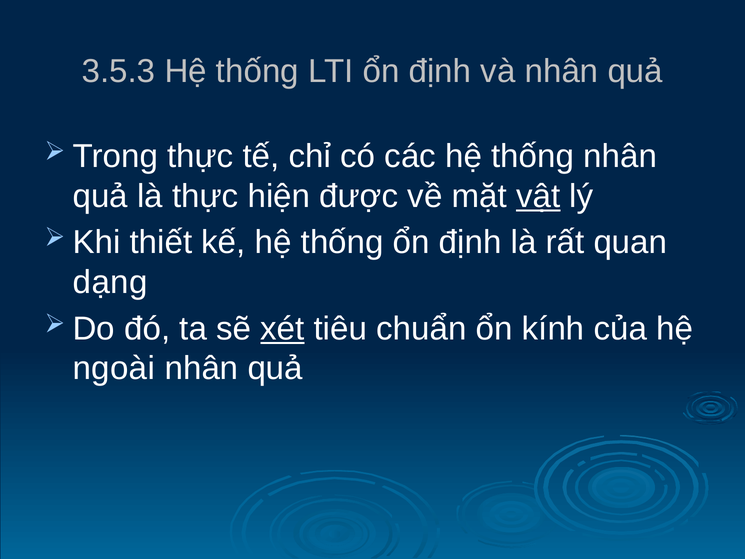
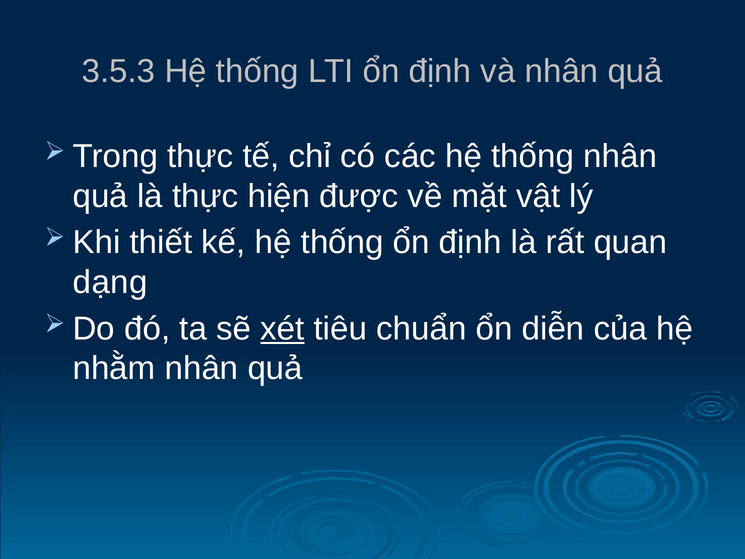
vật underline: present -> none (538, 196)
kính: kính -> diễn (553, 329)
ngoài: ngoài -> nhằm (114, 368)
